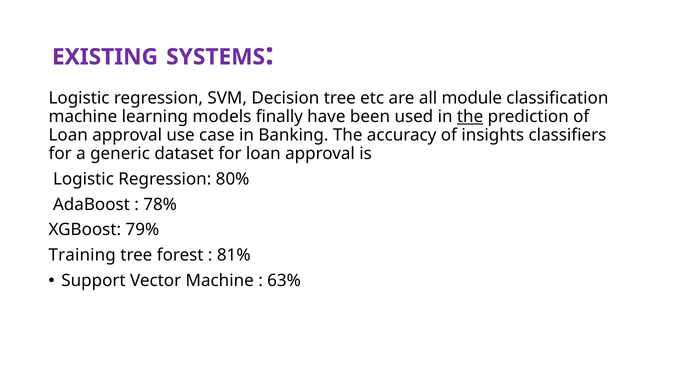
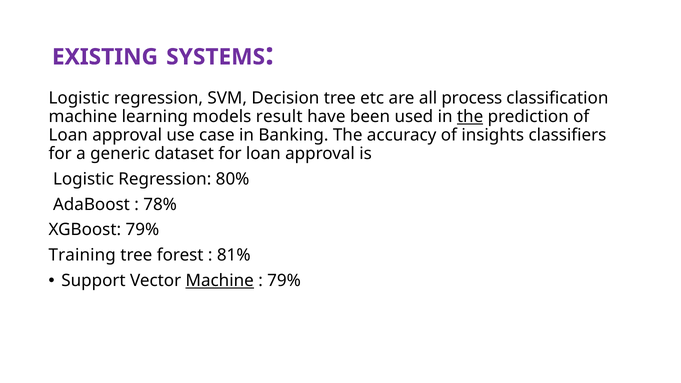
module: module -> process (472, 98)
finally: finally -> result (279, 117)
Machine underline: none -> present (220, 281)
63%: 63% -> 79% (284, 281)
